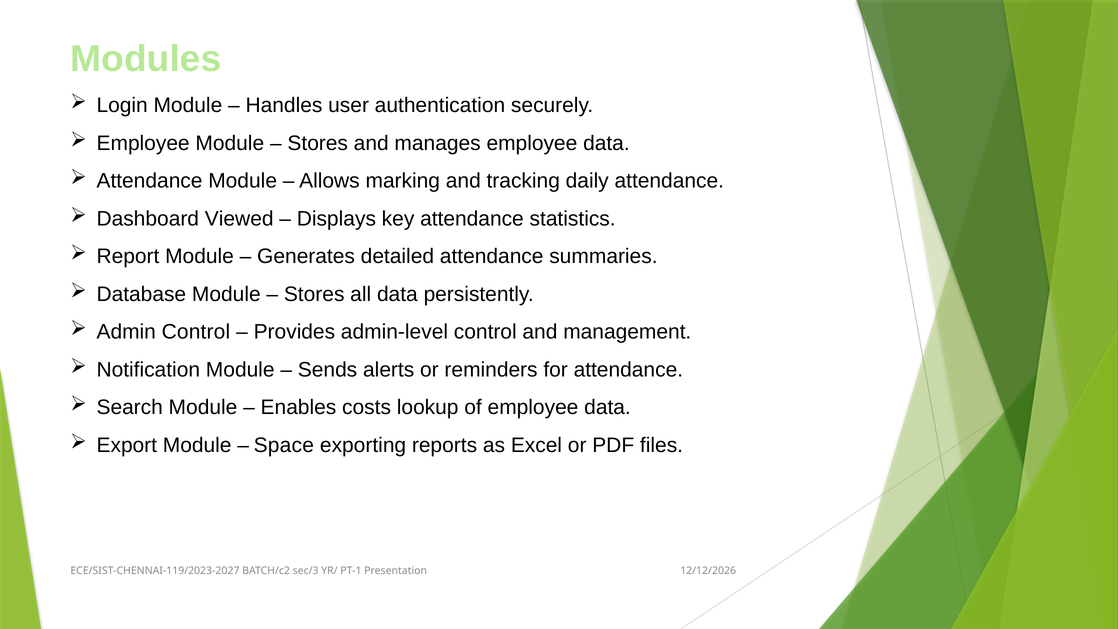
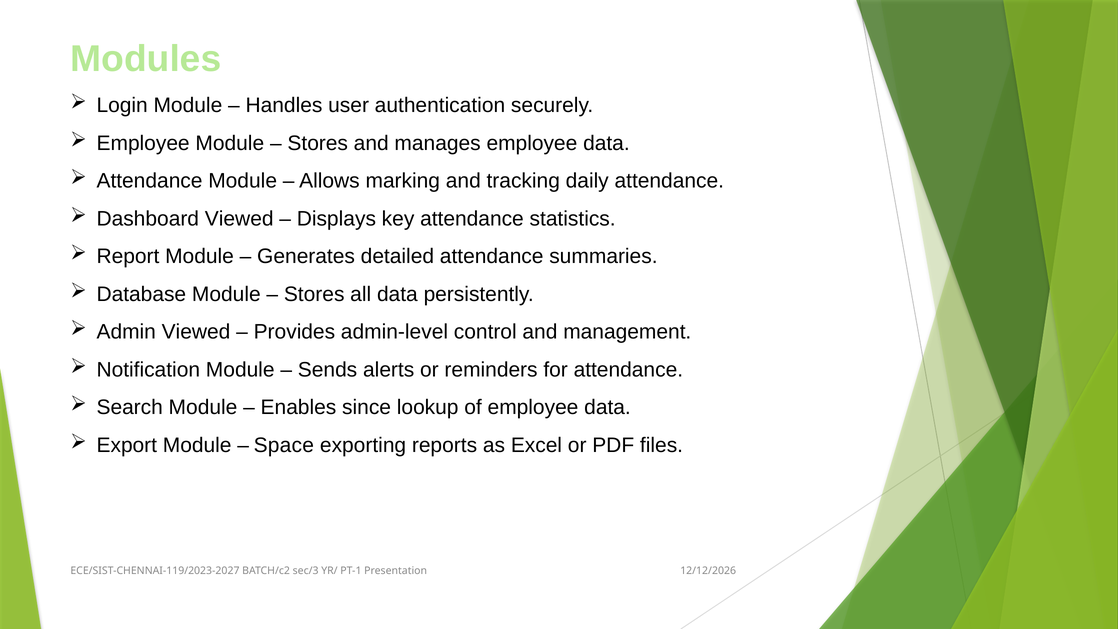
Admin Control: Control -> Viewed (196, 332)
costs: costs -> since (367, 407)
